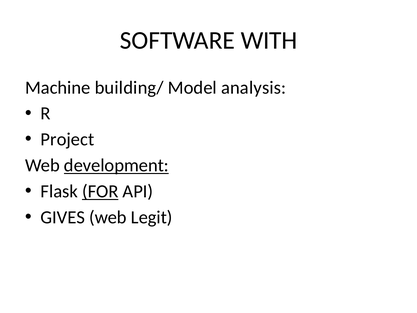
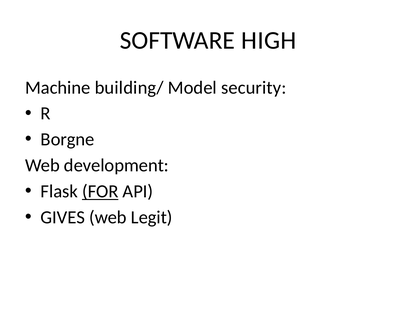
WITH: WITH -> HIGH (269, 40)
analysis: analysis -> security (254, 87)
Project: Project -> Borgne (67, 139)
development underline: present -> none (116, 165)
